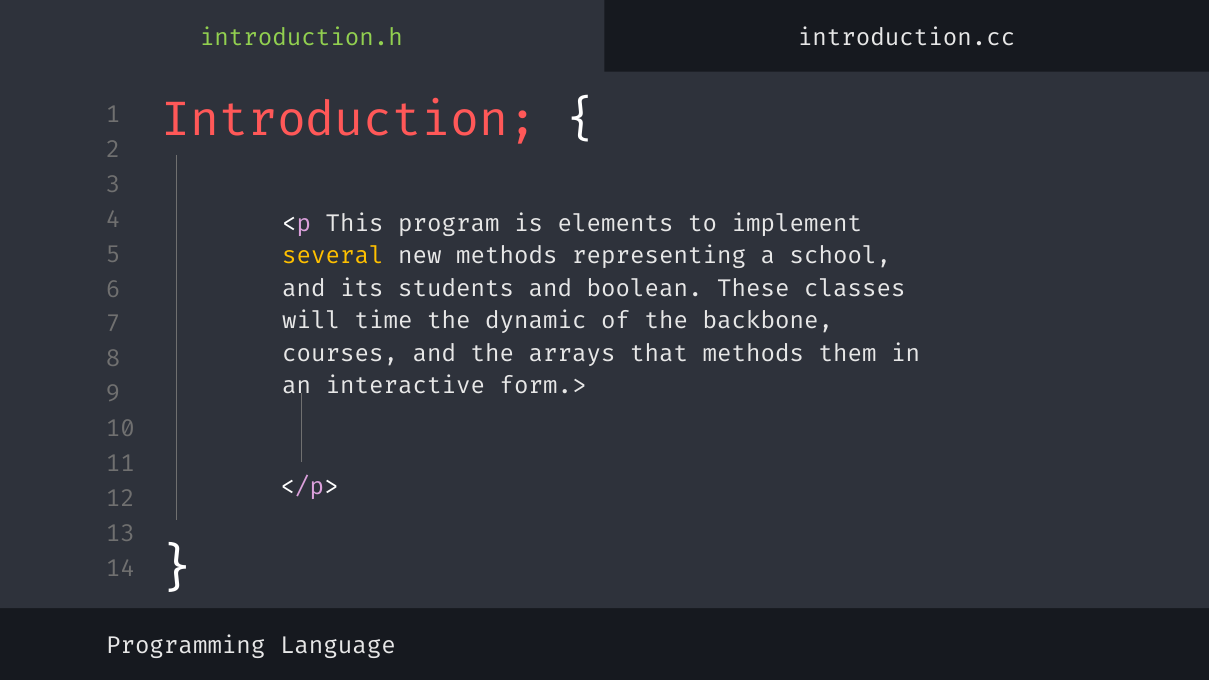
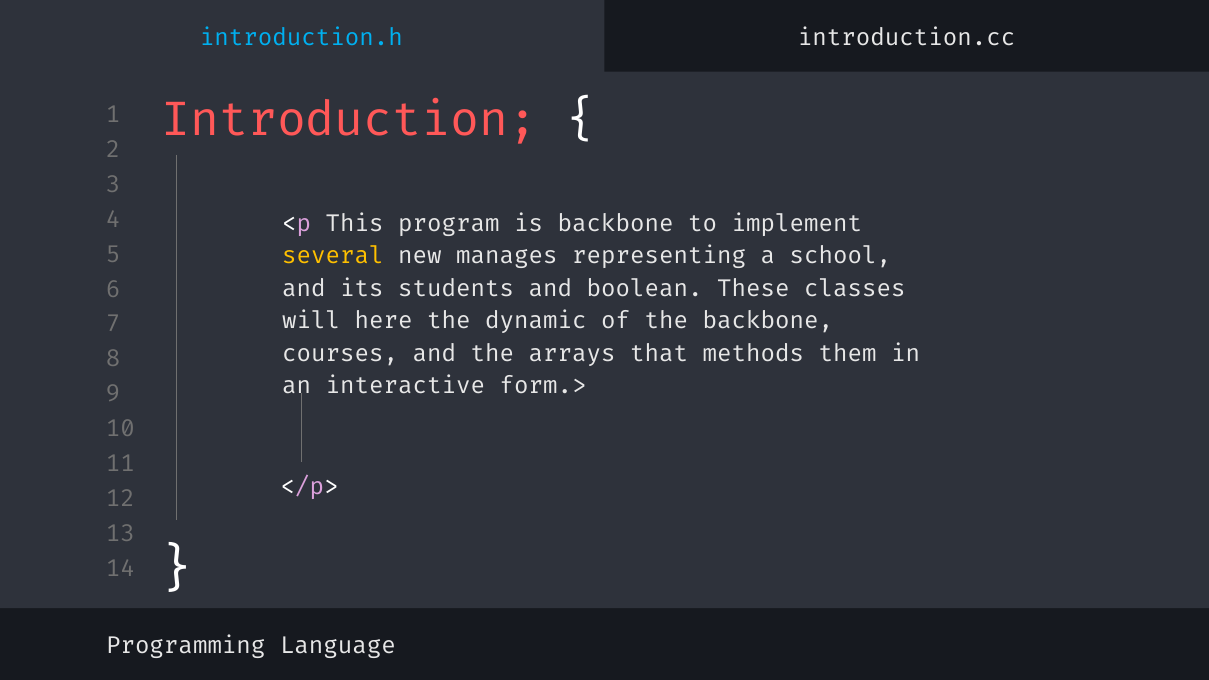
introduction.h colour: light green -> light blue (301, 37)
is elements: elements -> backbone (616, 224)
new methods: methods -> manages (507, 256)
time: time -> here (384, 321)
